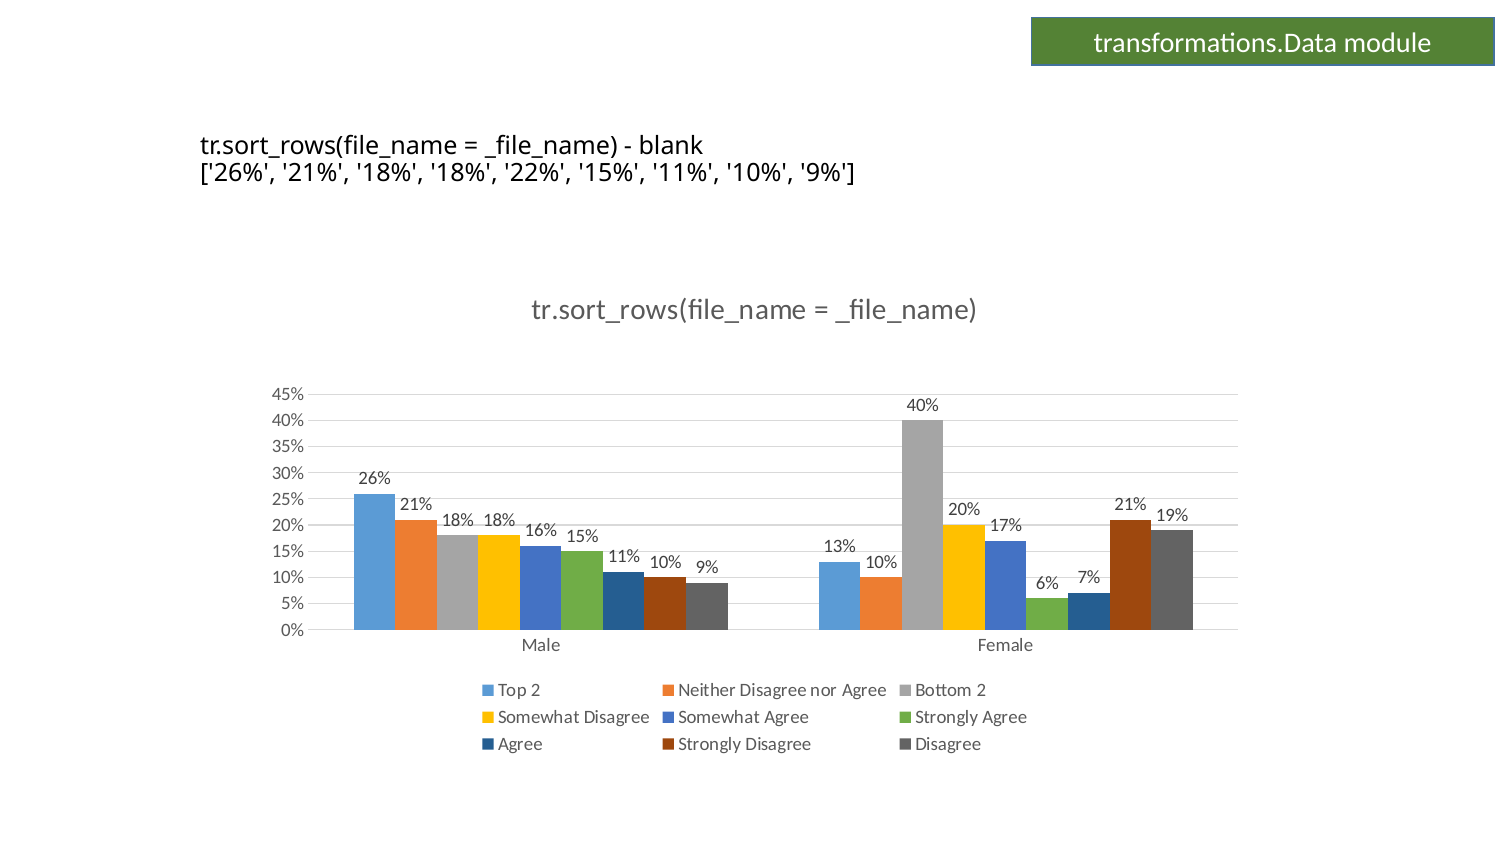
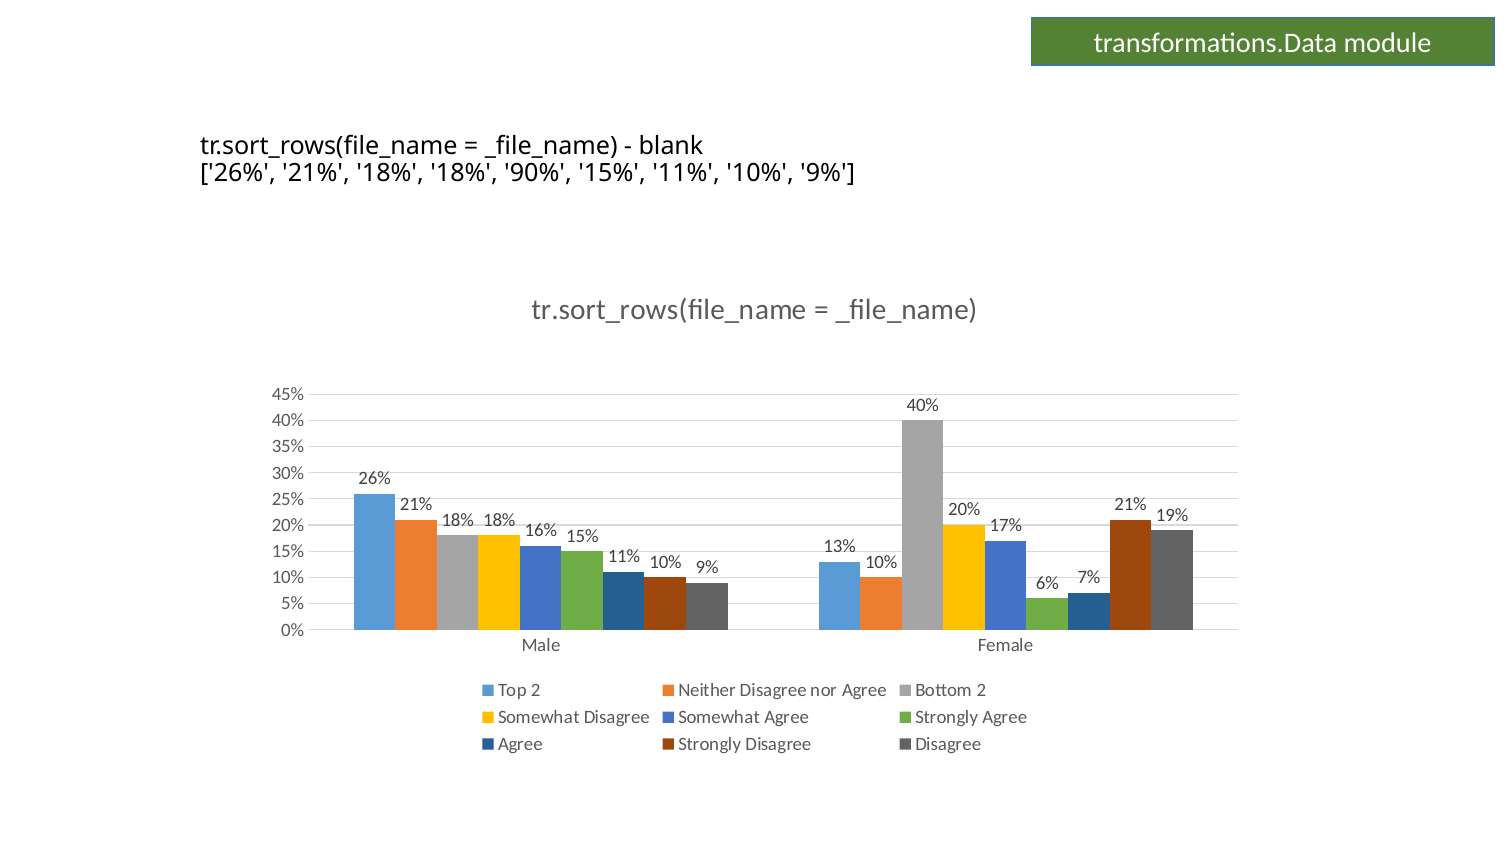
22%: 22% -> 90% (538, 173)
